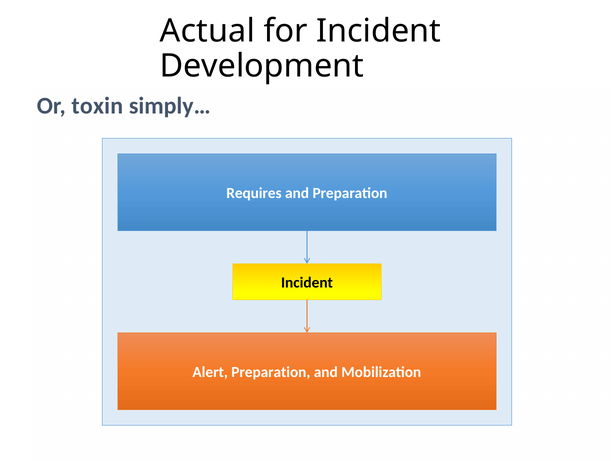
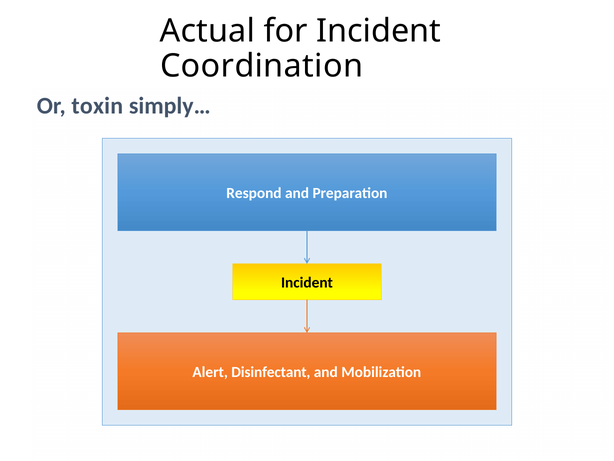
Development: Development -> Coordination (262, 66)
Requires: Requires -> Respond (254, 193)
Alert Preparation: Preparation -> Disinfectant (271, 372)
